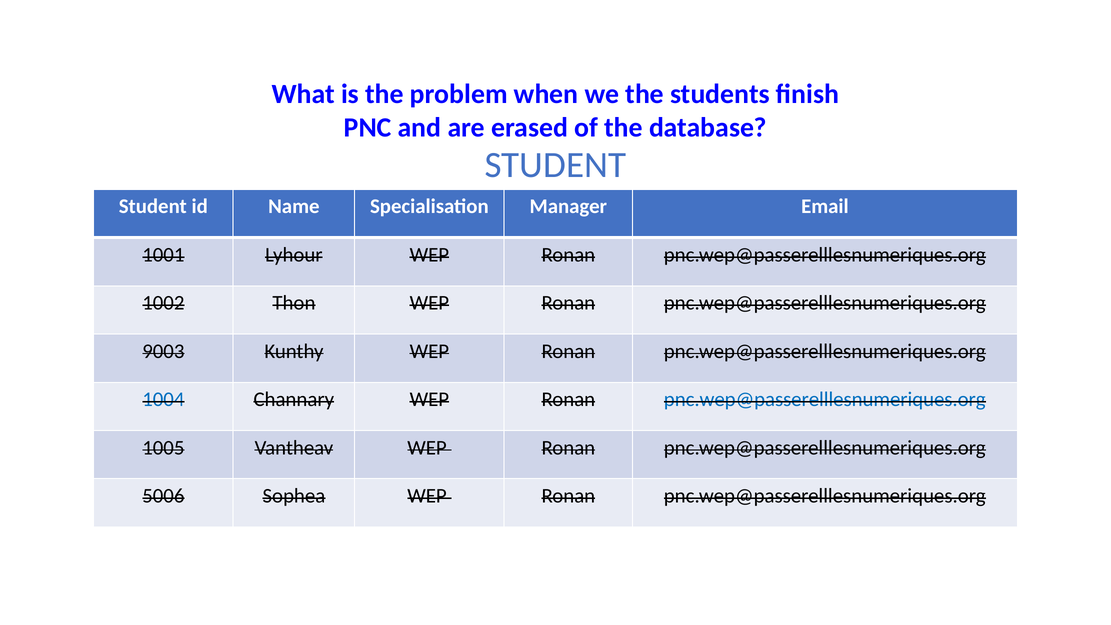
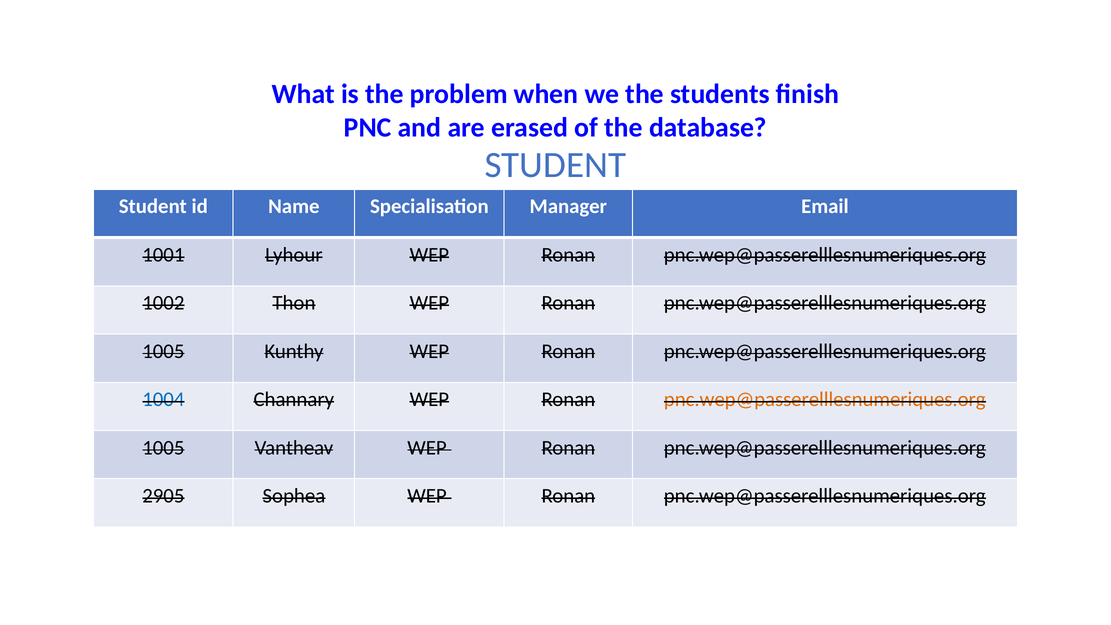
9003: 9003 -> 1005 (163, 351)
pnc.wep@passerelllesnumeriques.org colour: blue -> orange (825, 399)
5006: 5006 -> 2905 (163, 496)
